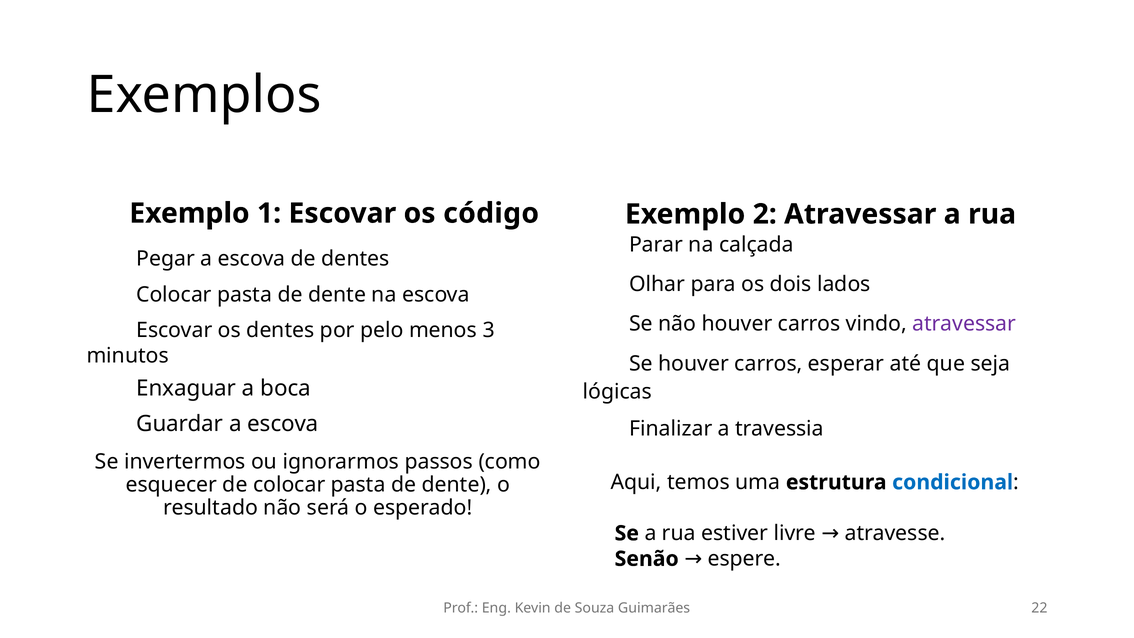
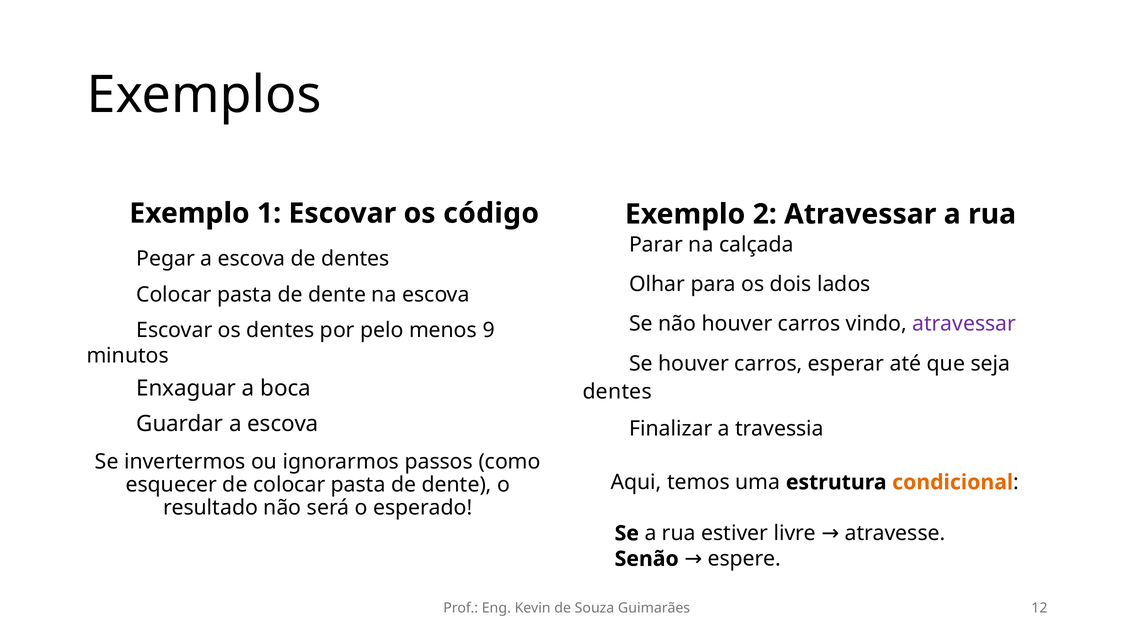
3: 3 -> 9 (489, 330)
lógicas: lógicas -> dentes (617, 391)
condicional colour: blue -> orange (953, 482)
22: 22 -> 12 (1039, 608)
